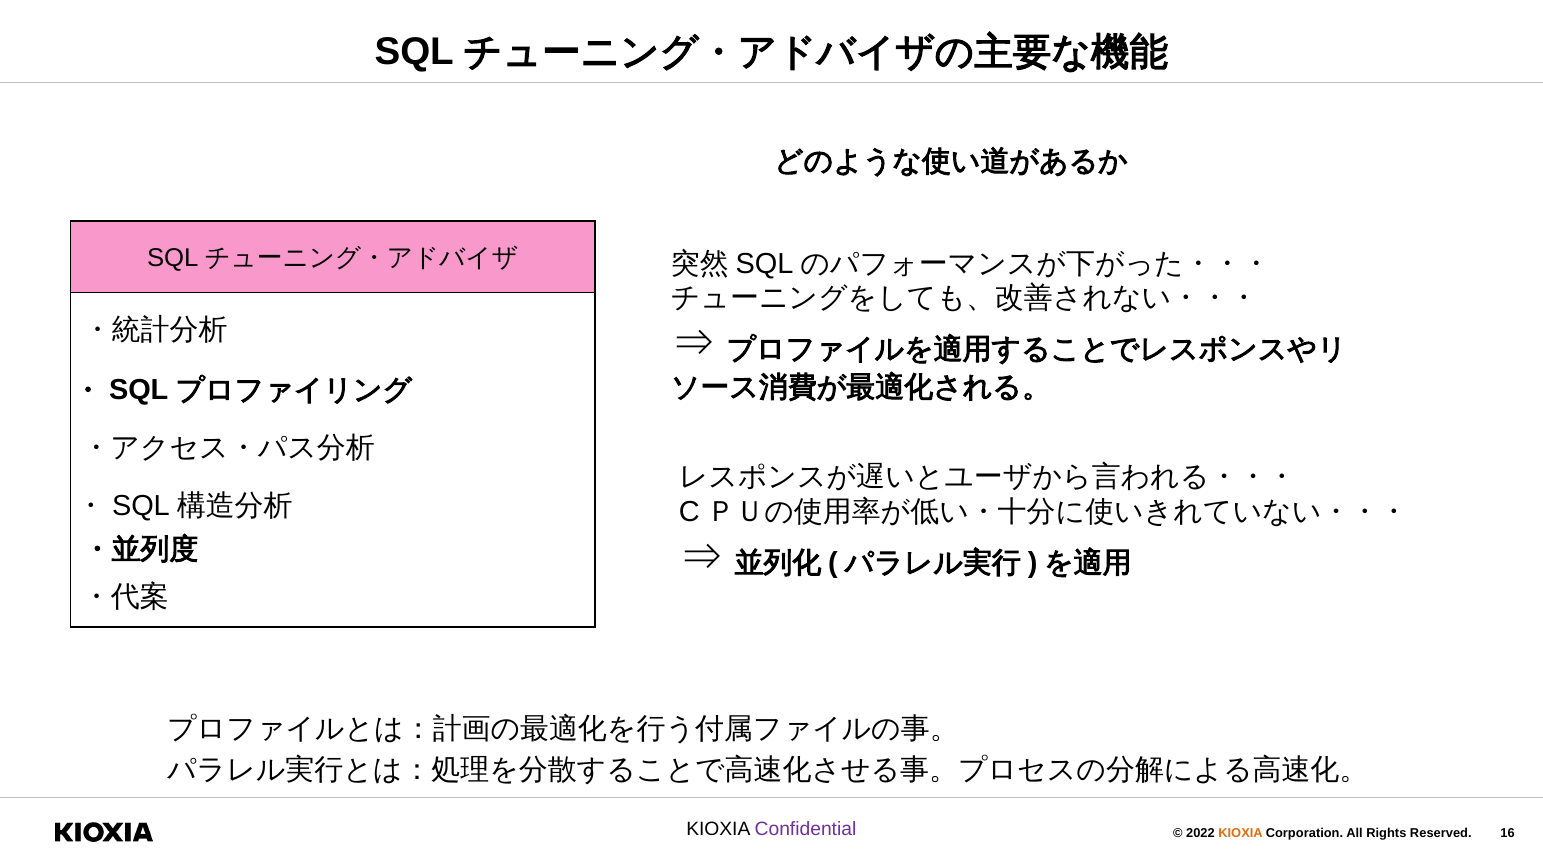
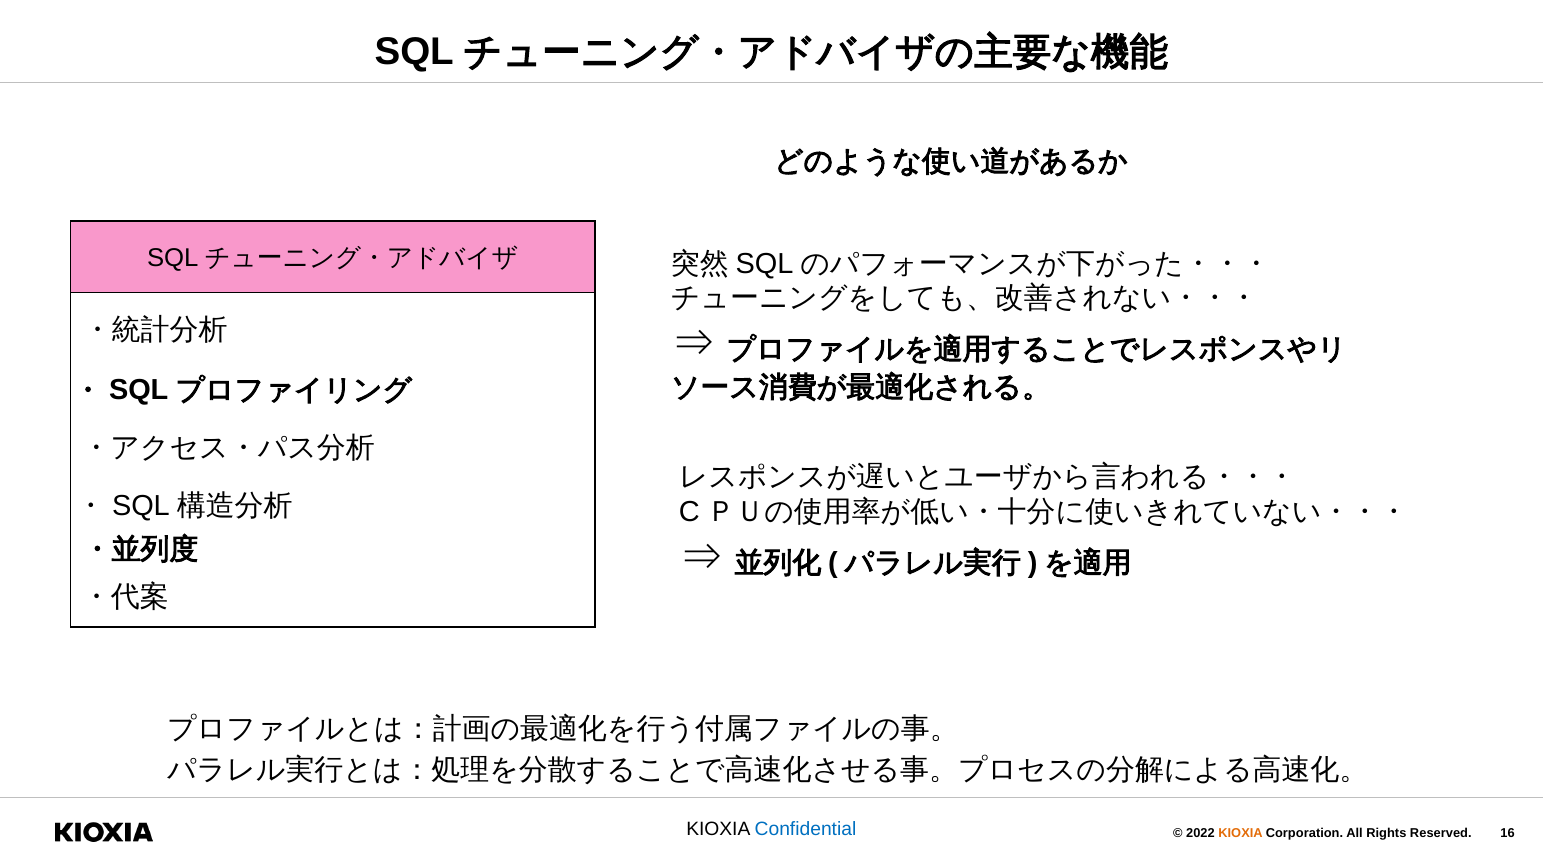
Confidential colour: purple -> blue (806, 829)
